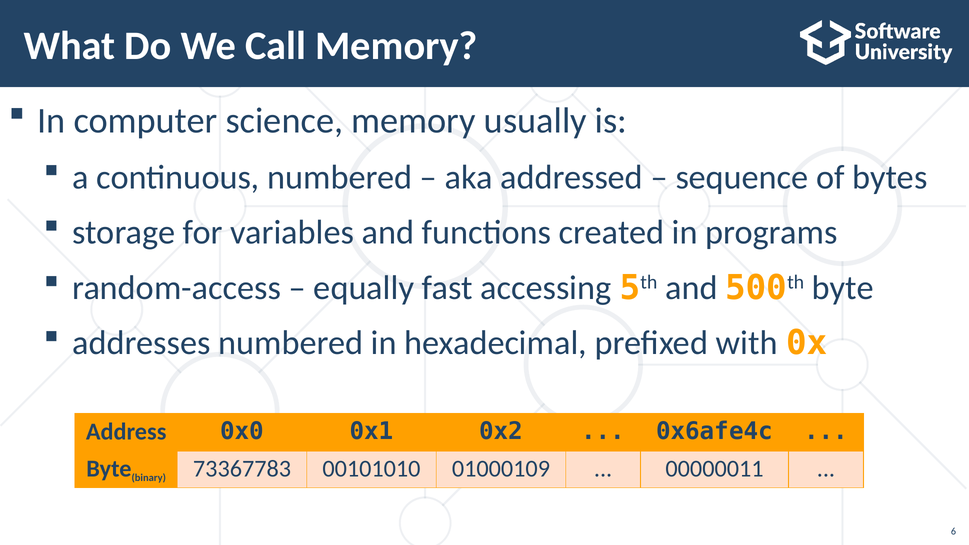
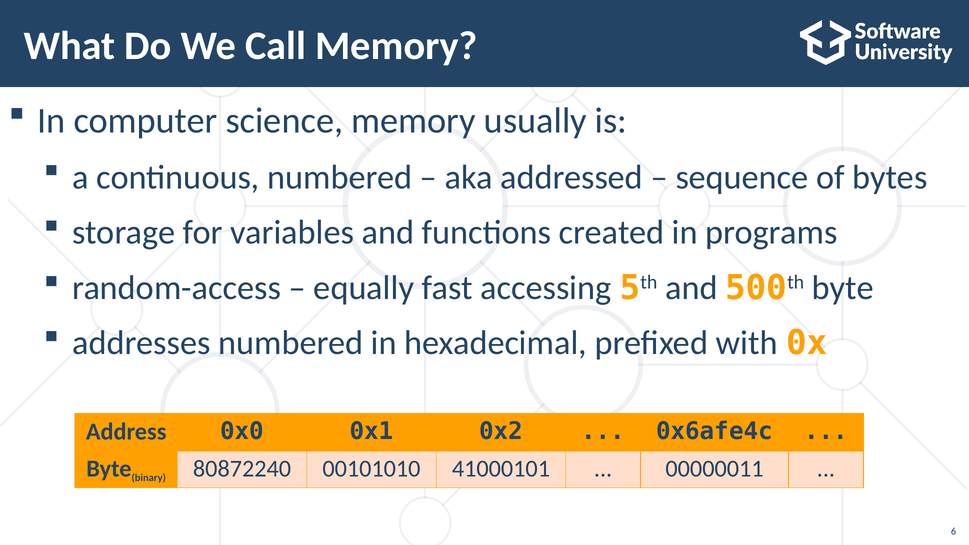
73367783: 73367783 -> 80872240 (242, 469)
01000109: 01000109 -> 41000101 (501, 469)
